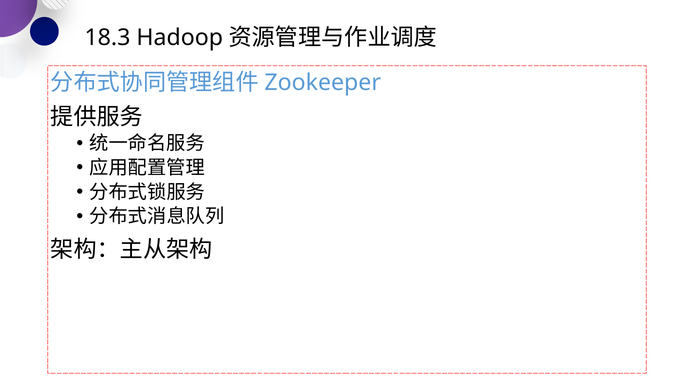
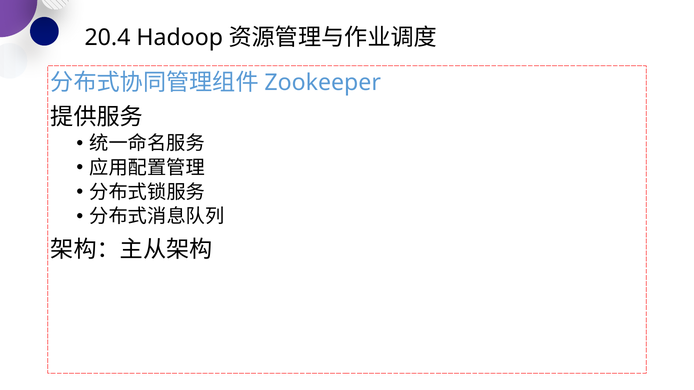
18.3: 18.3 -> 20.4 (107, 38)
